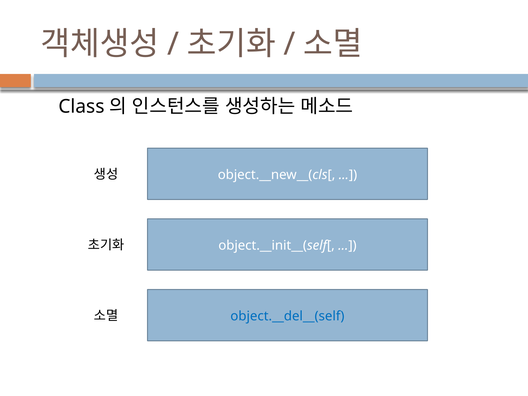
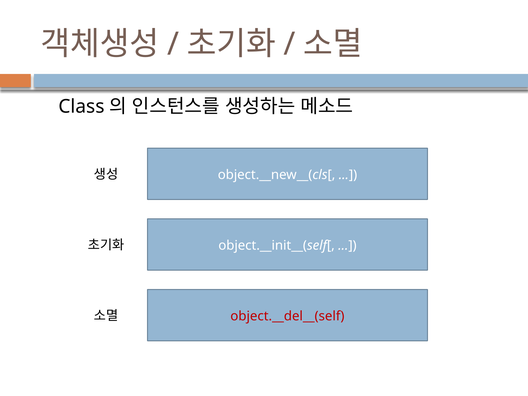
object.__del__(self colour: blue -> red (287, 316)
